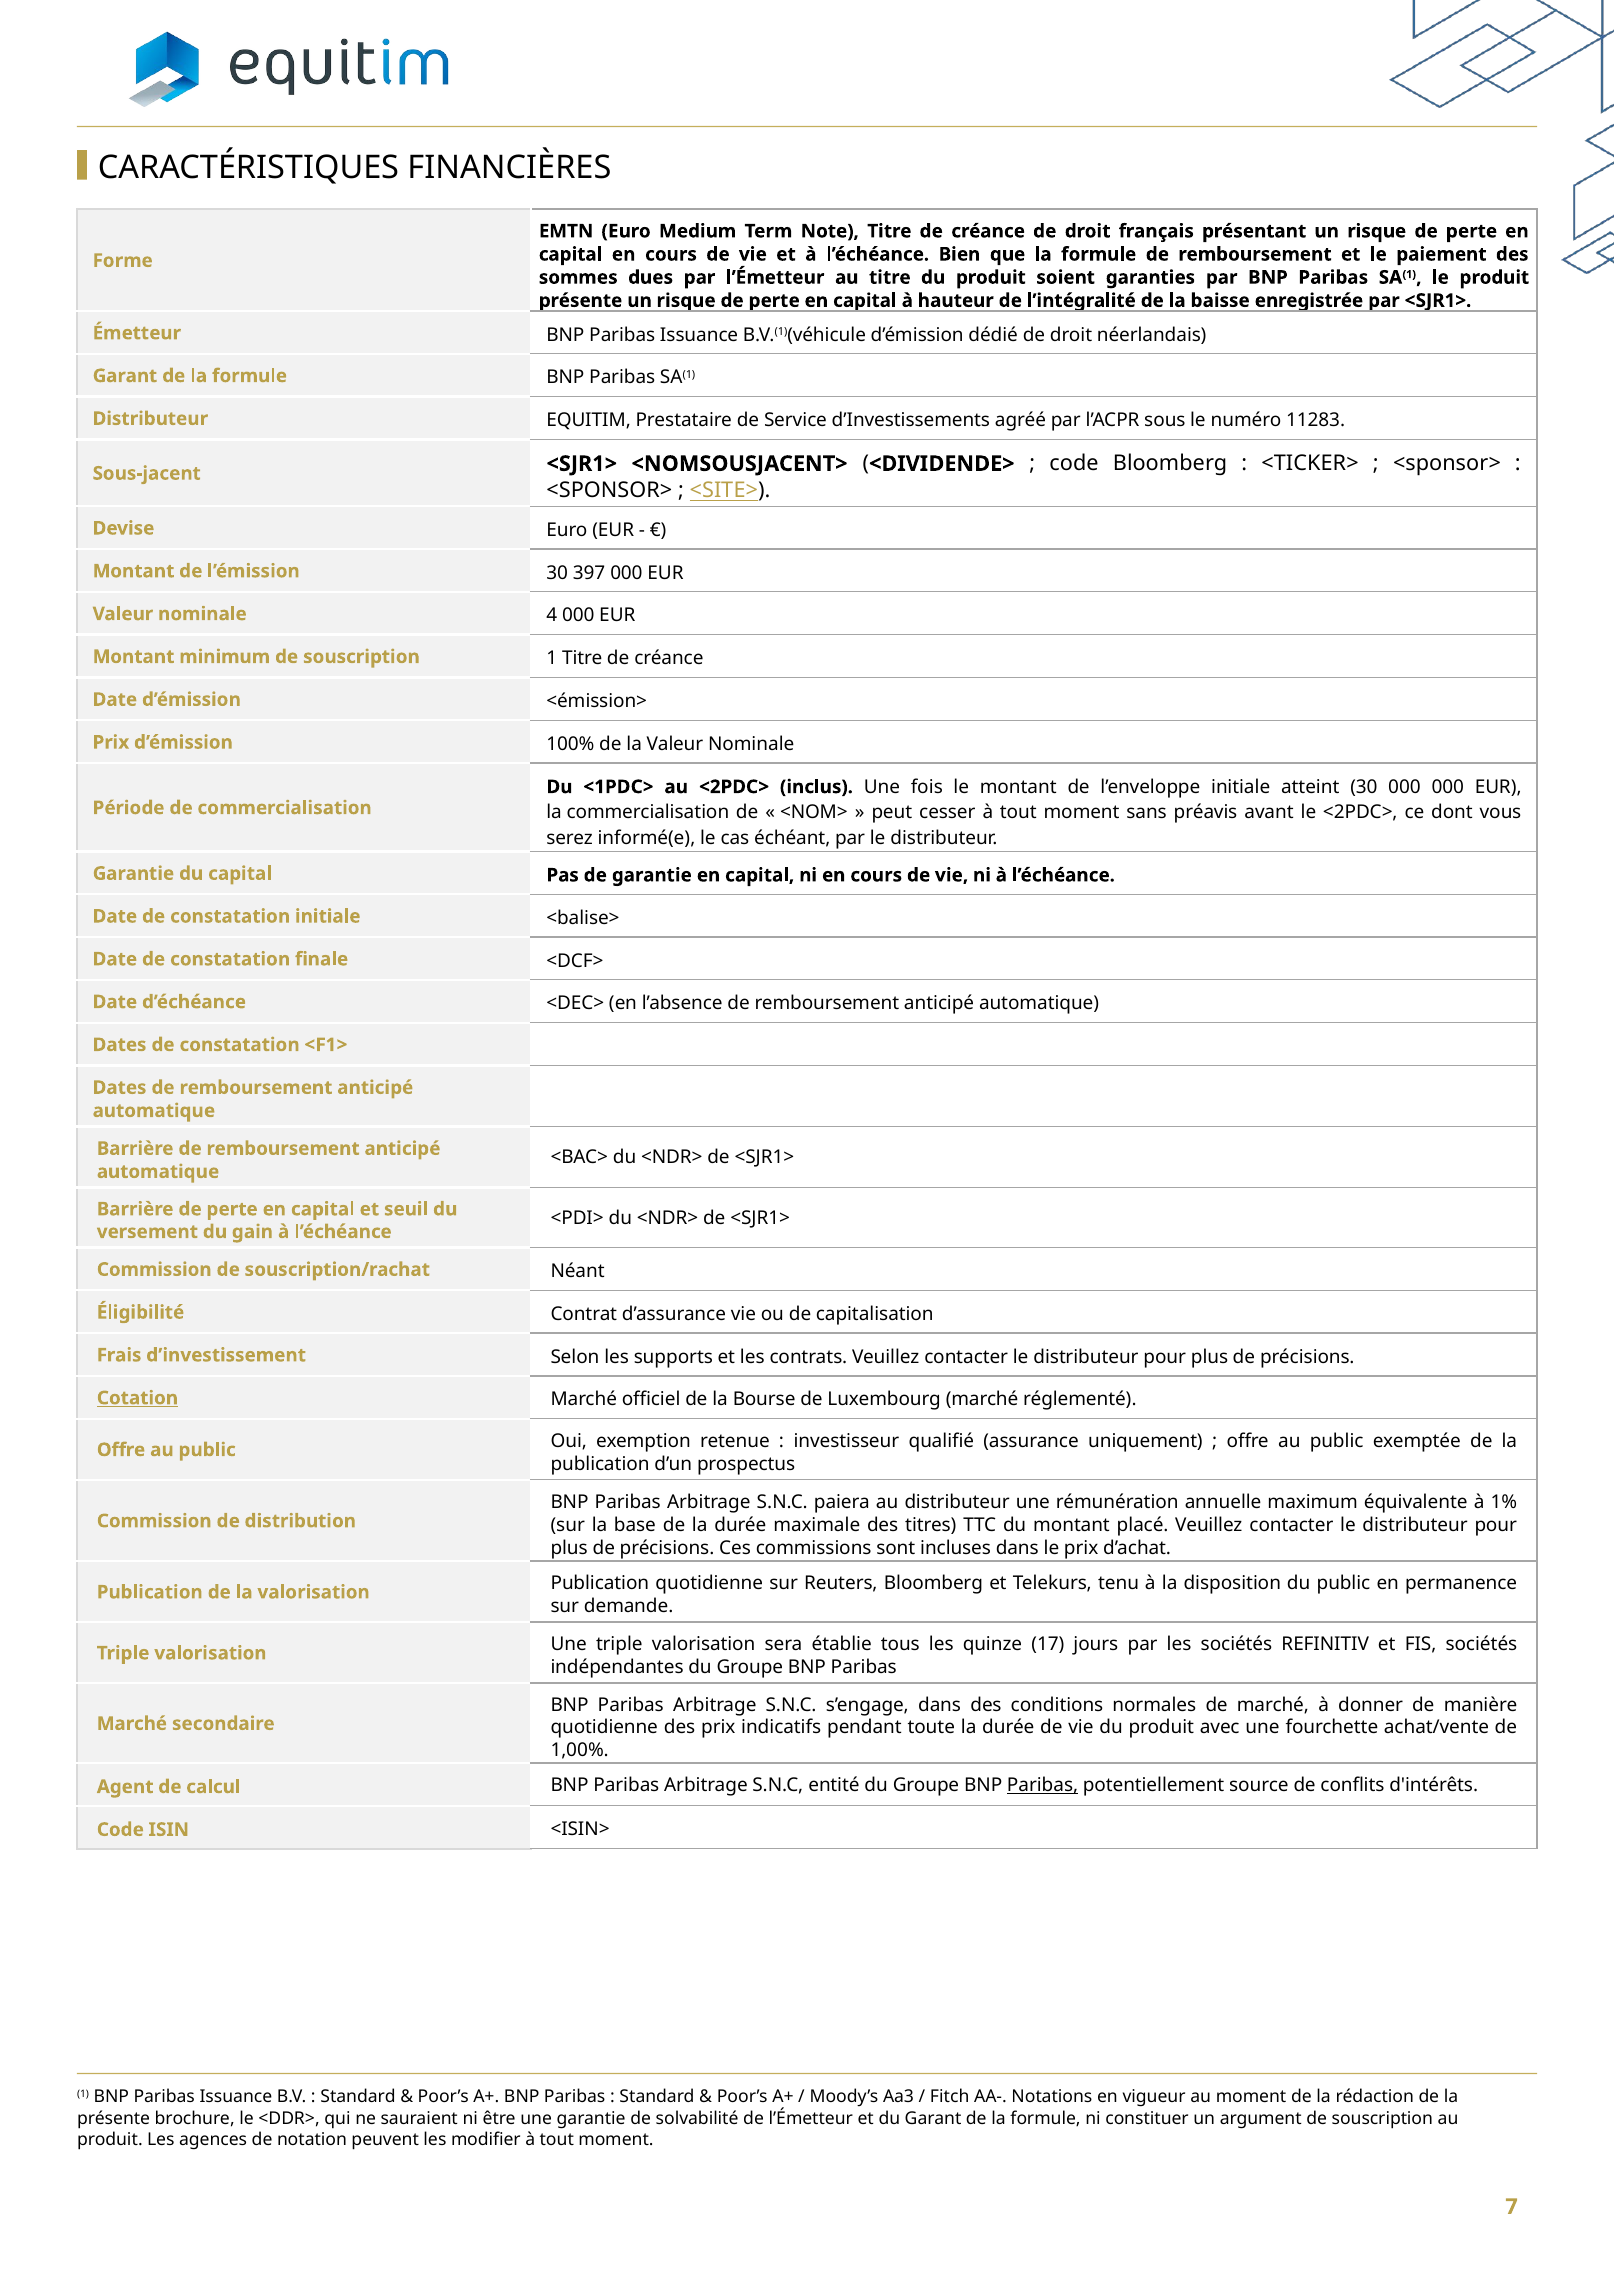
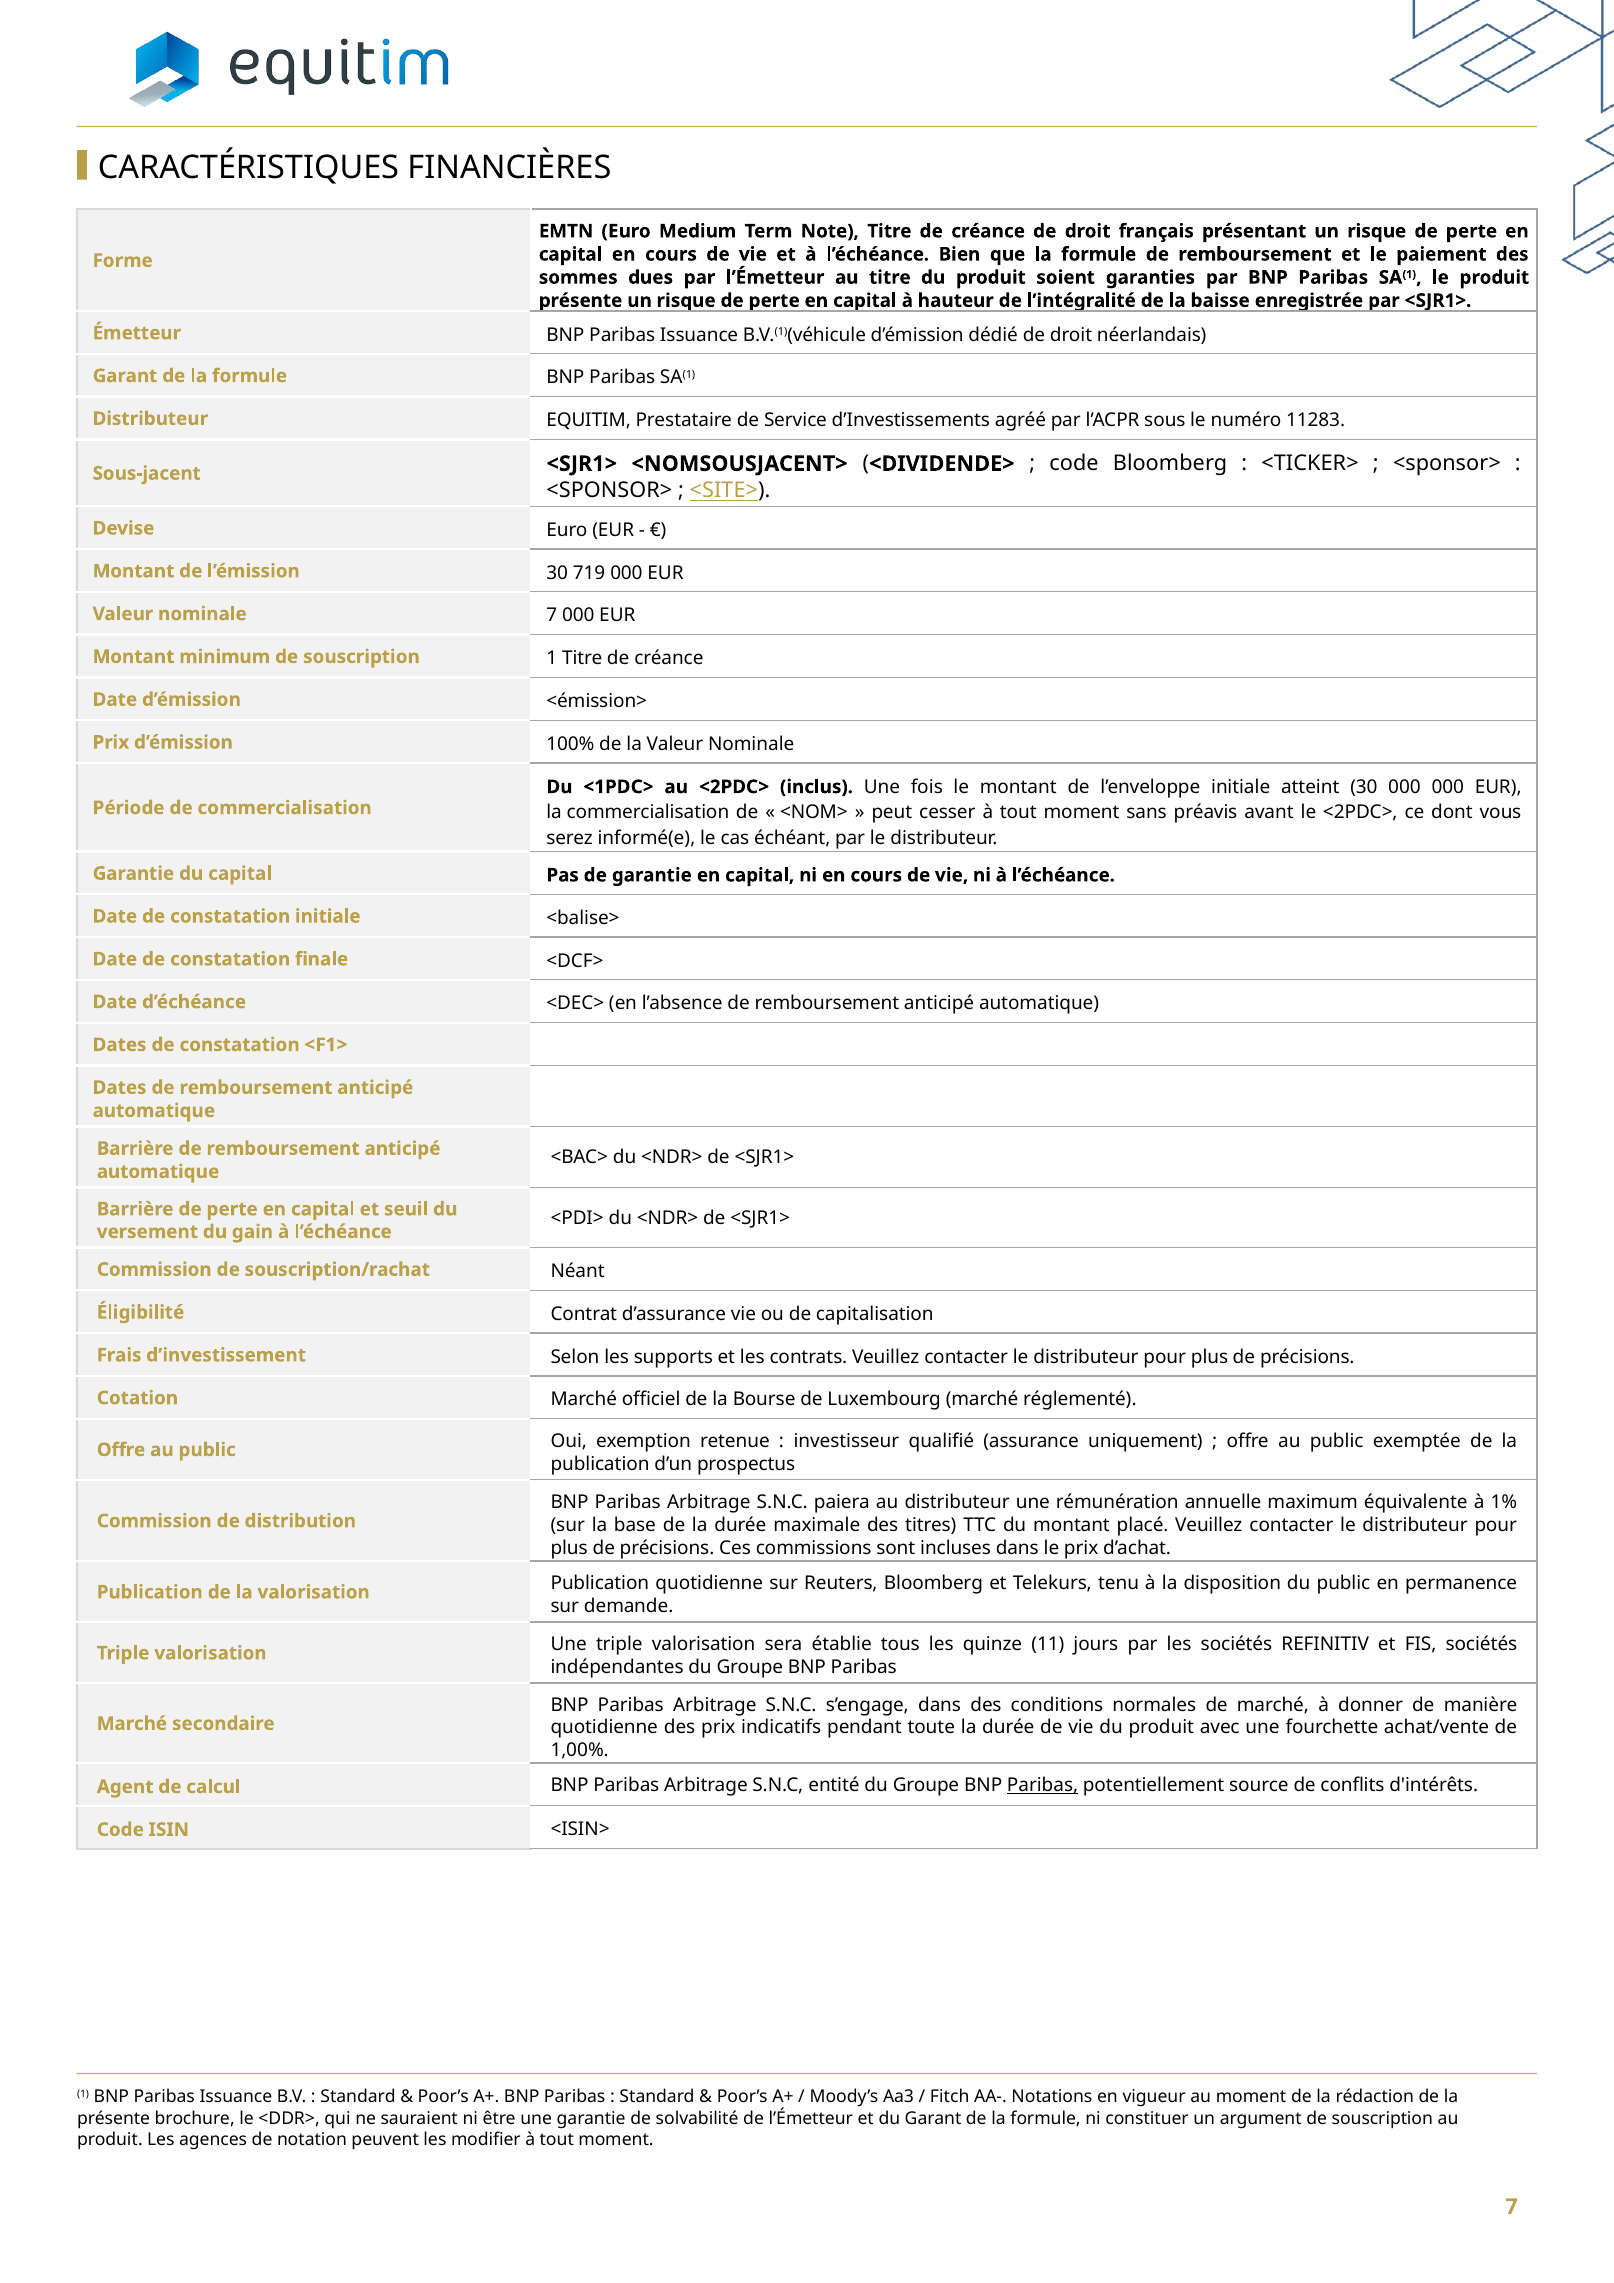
397: 397 -> 719 (589, 573)
nominale 4: 4 -> 7 (552, 616)
Cotation underline: present -> none (137, 1398)
17: 17 -> 11 (1048, 1644)
